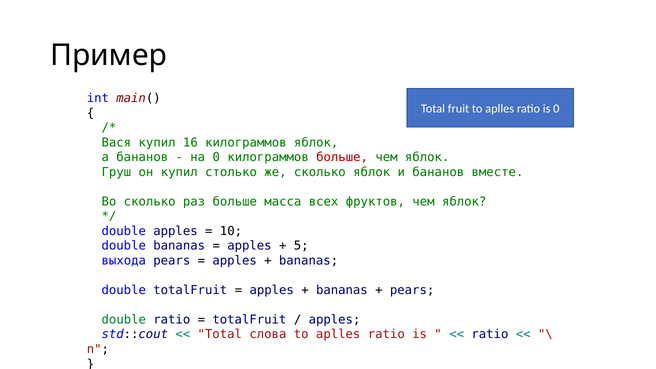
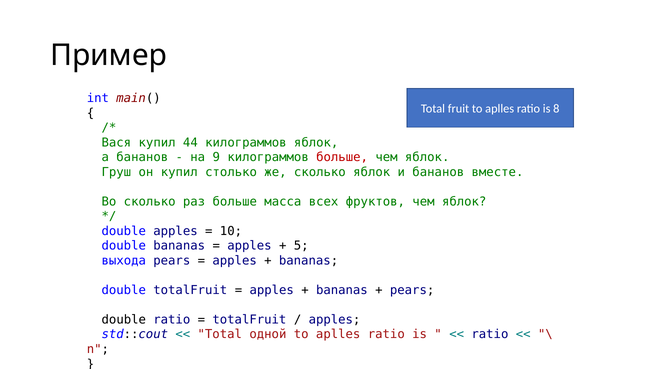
is 0: 0 -> 8 (556, 109)
16: 16 -> 44 (190, 143)
на 0: 0 -> 9 (216, 157)
double colour: green -> black (124, 320)
слова: слова -> одной (268, 334)
